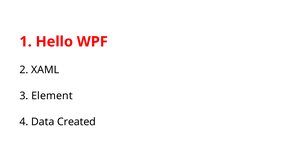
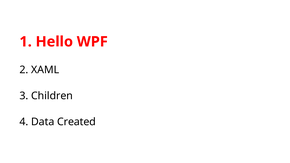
Element: Element -> Children (52, 96)
